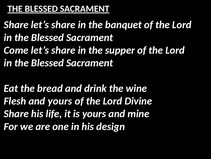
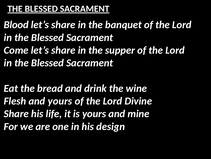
Share: Share -> Blood (16, 25)
